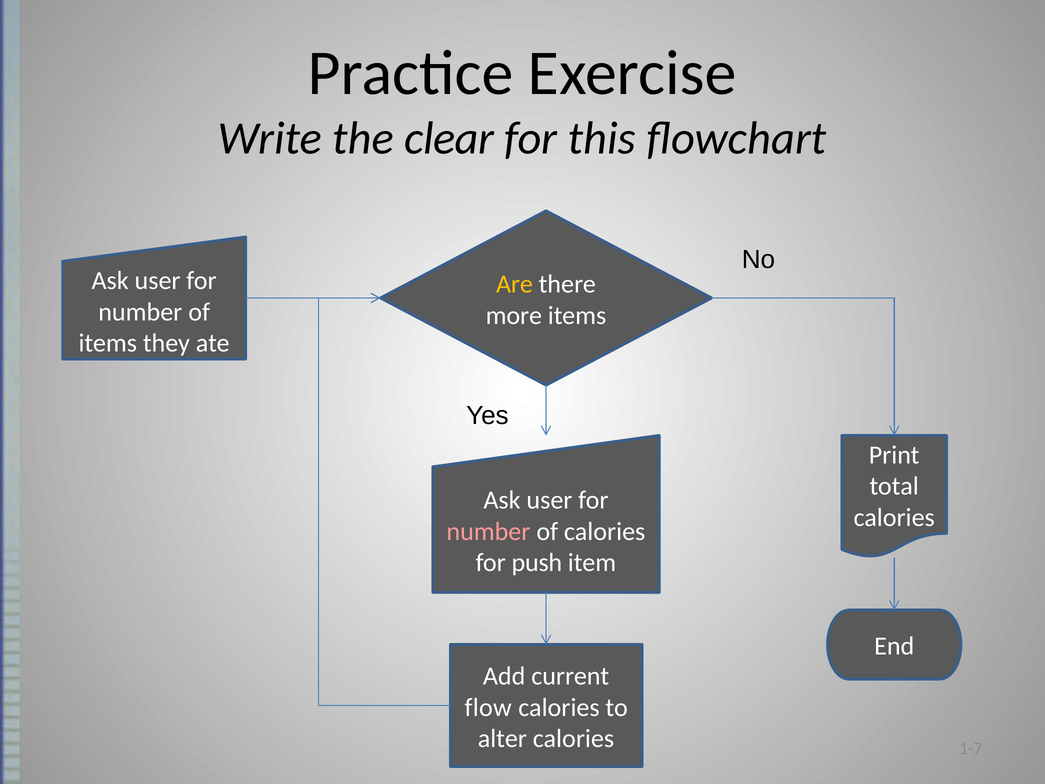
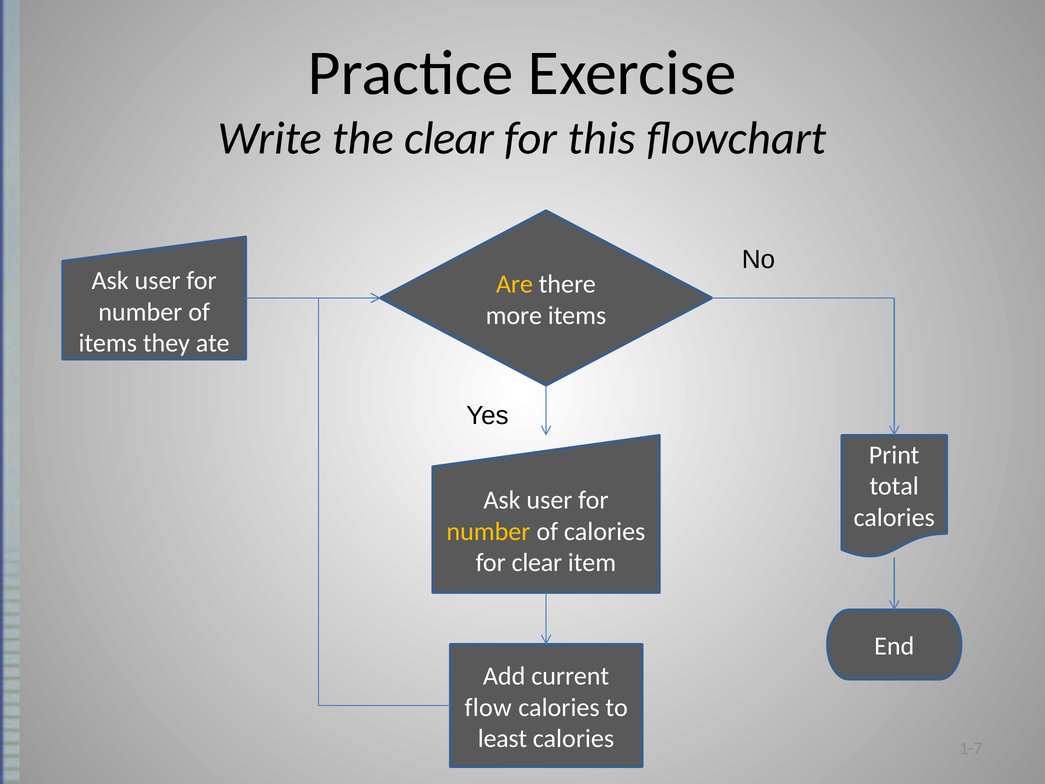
number colour: pink -> yellow (488, 531)
for push: push -> clear (537, 563)
alter: alter -> least (502, 739)
